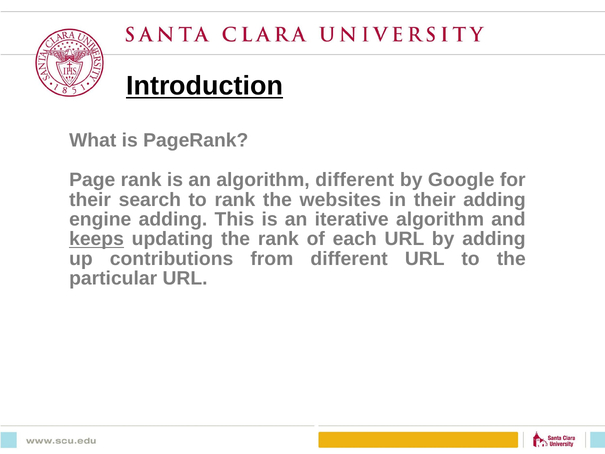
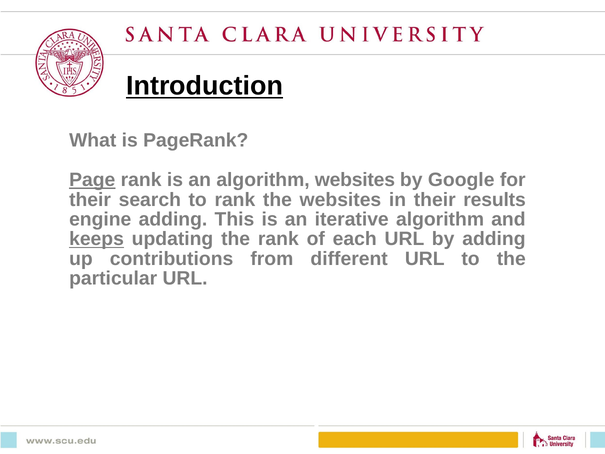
Page underline: none -> present (92, 180)
algorithm different: different -> websites (355, 180)
their adding: adding -> results (495, 200)
